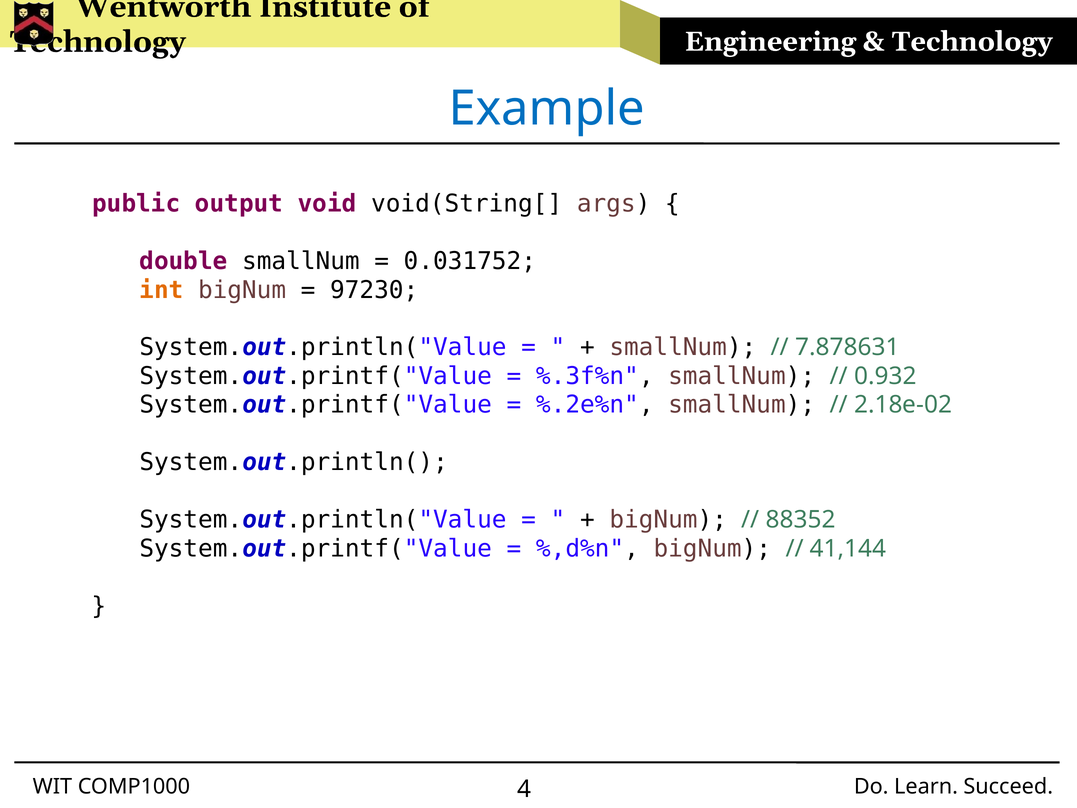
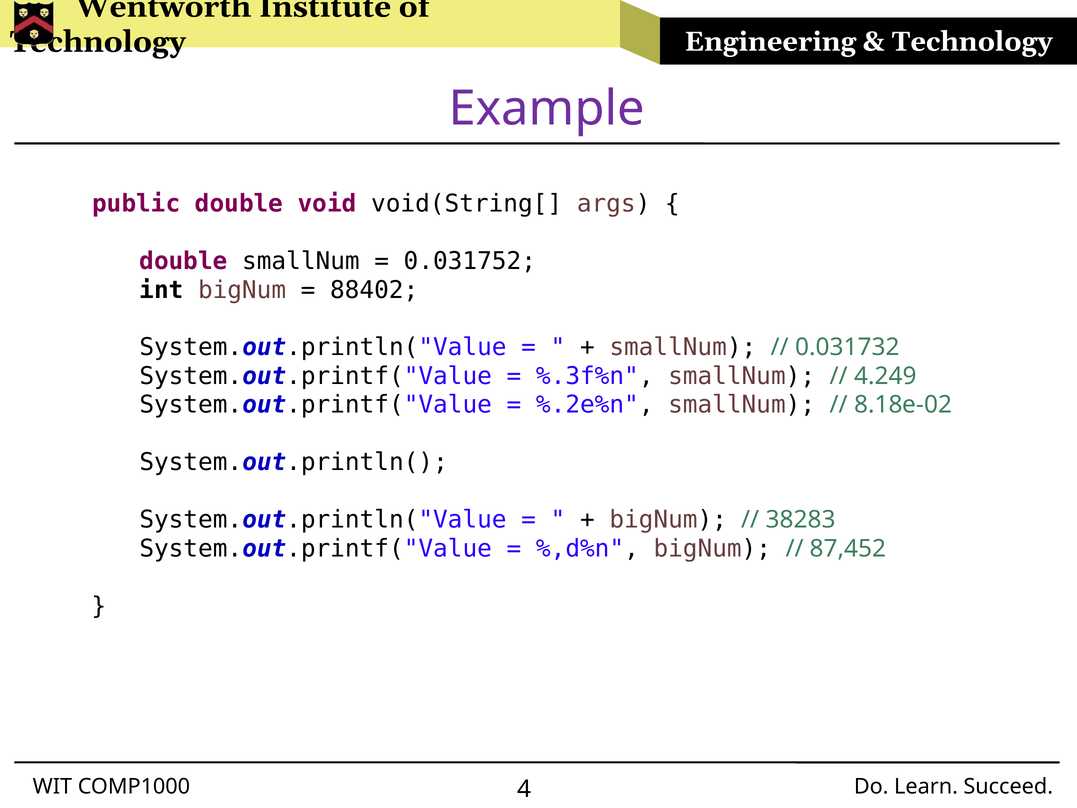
Example colour: blue -> purple (547, 109)
public output: output -> double (239, 204)
int colour: orange -> black (161, 290)
97230: 97230 -> 88402 (374, 290)
7.878631: 7.878631 -> 0.031732 (847, 347)
0.932: 0.932 -> 4.249 (885, 376)
2.18e-02: 2.18e-02 -> 8.18e-02 (903, 405)
88352: 88352 -> 38283 (801, 520)
41,144: 41,144 -> 87,452 (848, 548)
